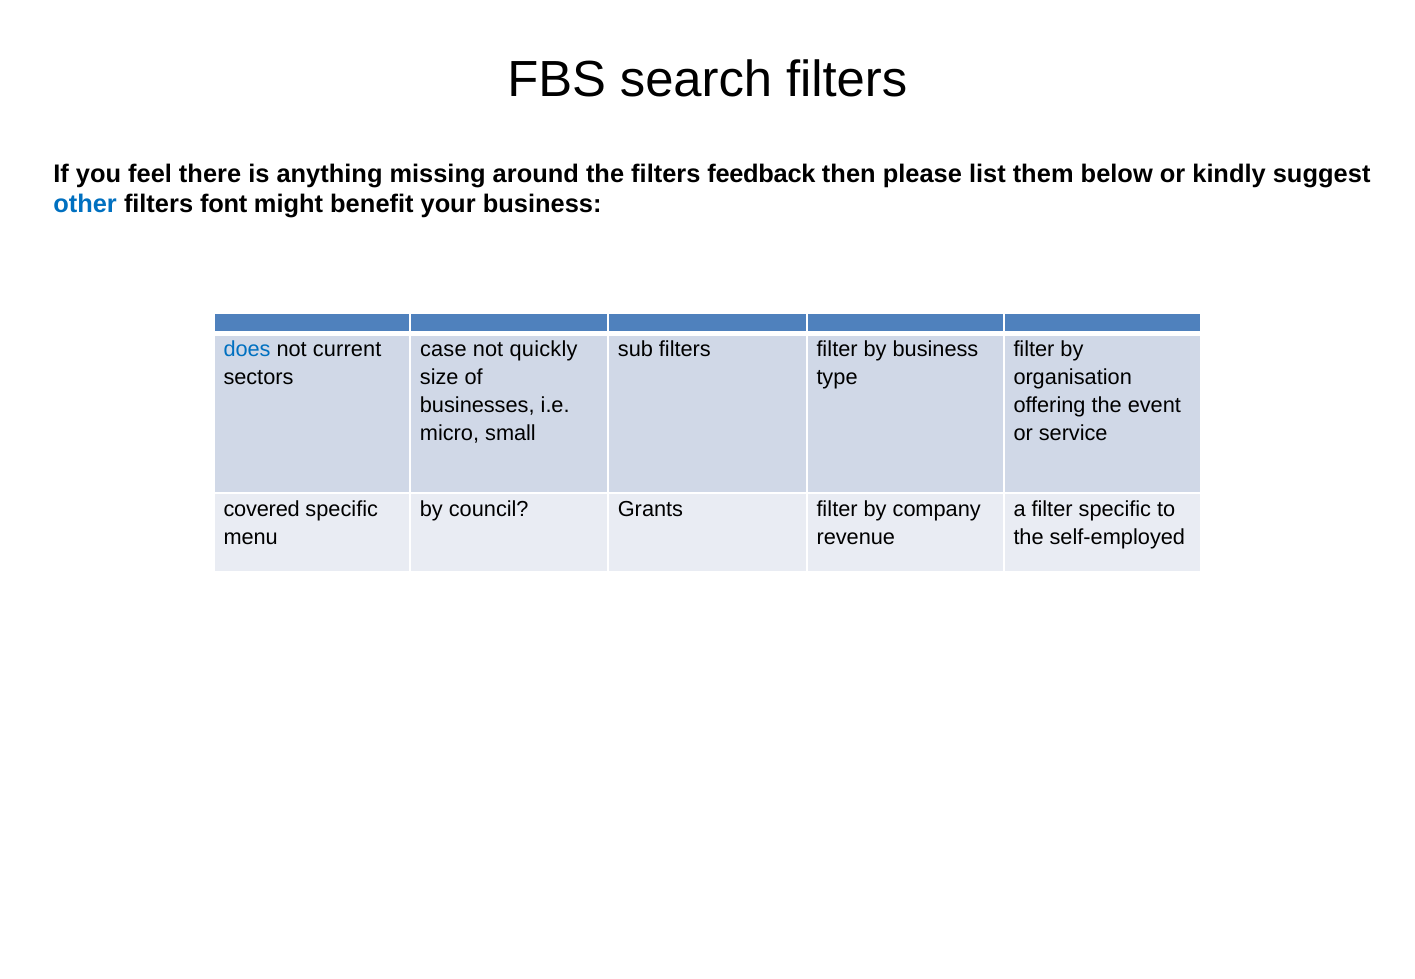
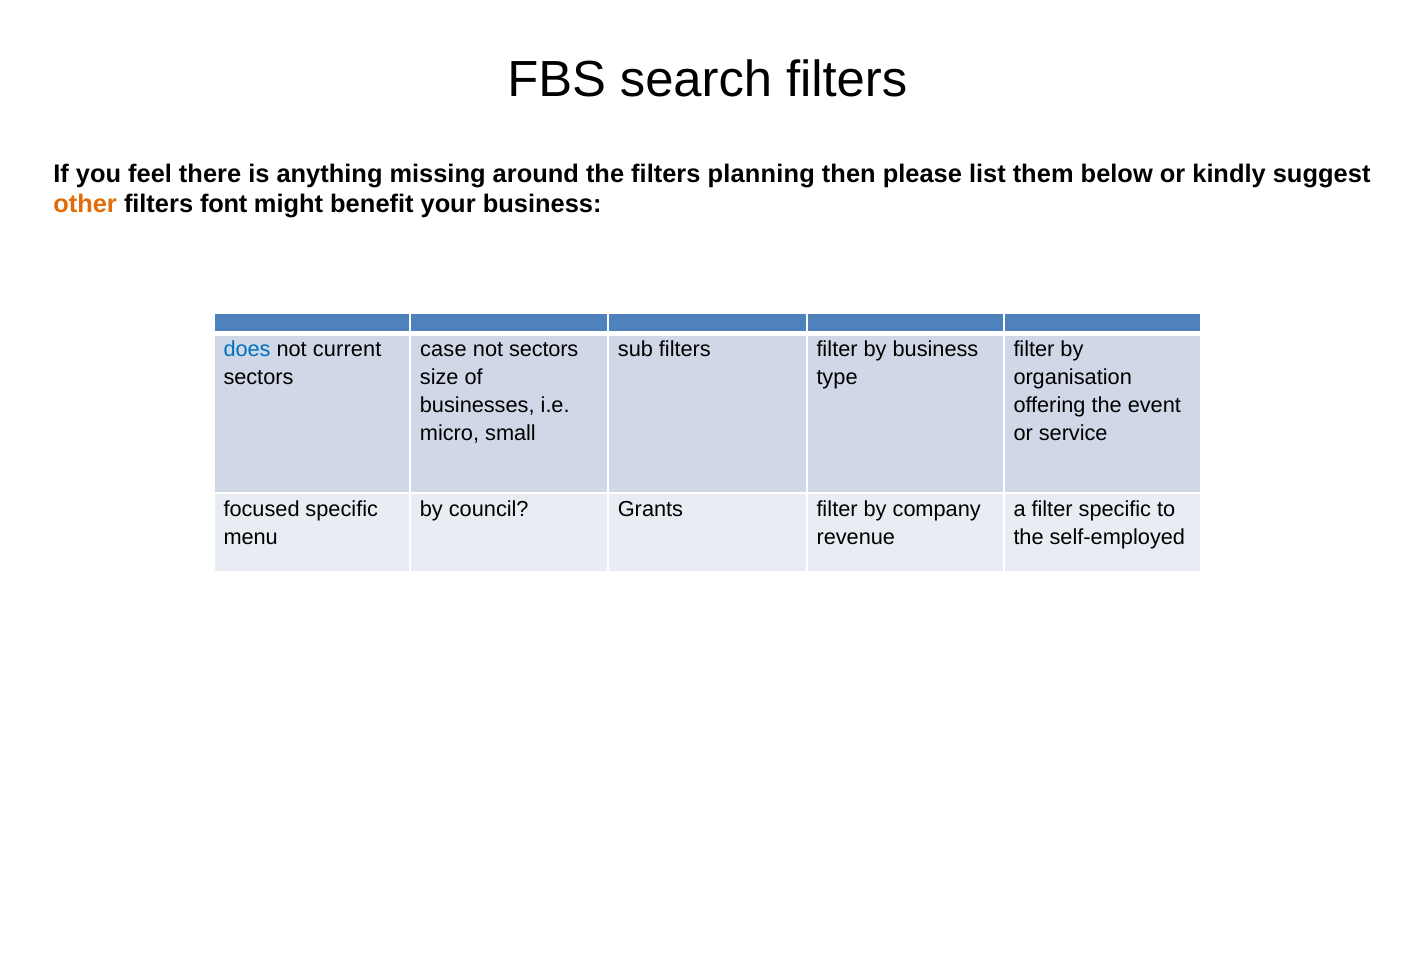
feedback: feedback -> planning (761, 174)
other colour: blue -> orange (85, 204)
not quickly: quickly -> sectors (544, 350)
covered: covered -> focused (262, 510)
